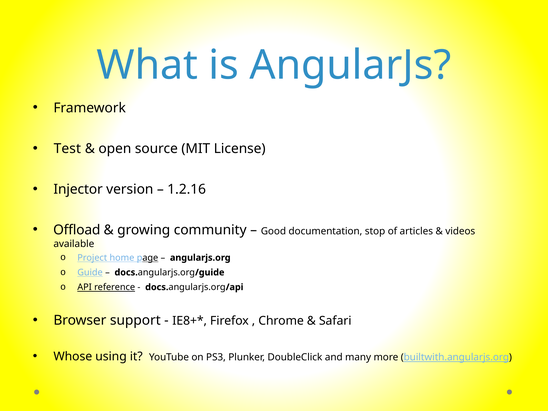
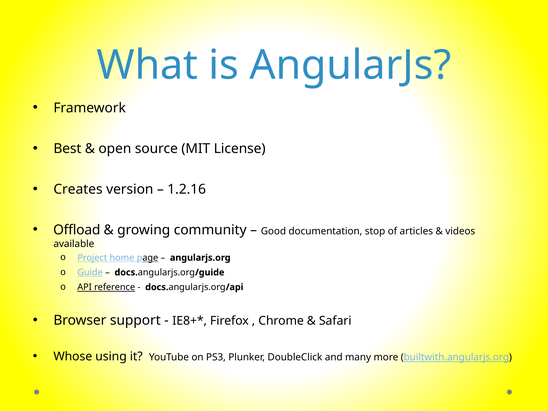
Test: Test -> Best (67, 149)
Injector: Injector -> Creates (78, 189)
